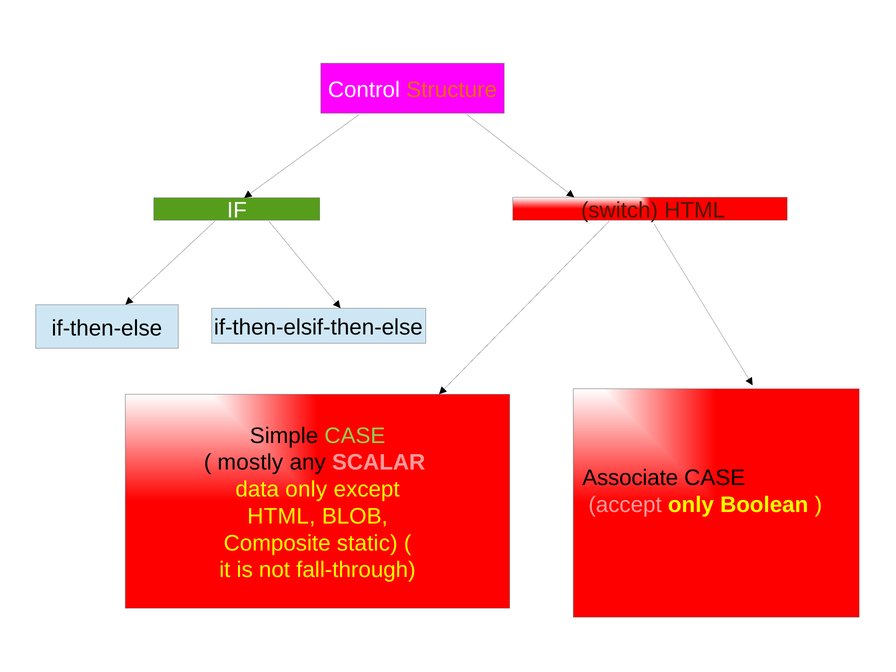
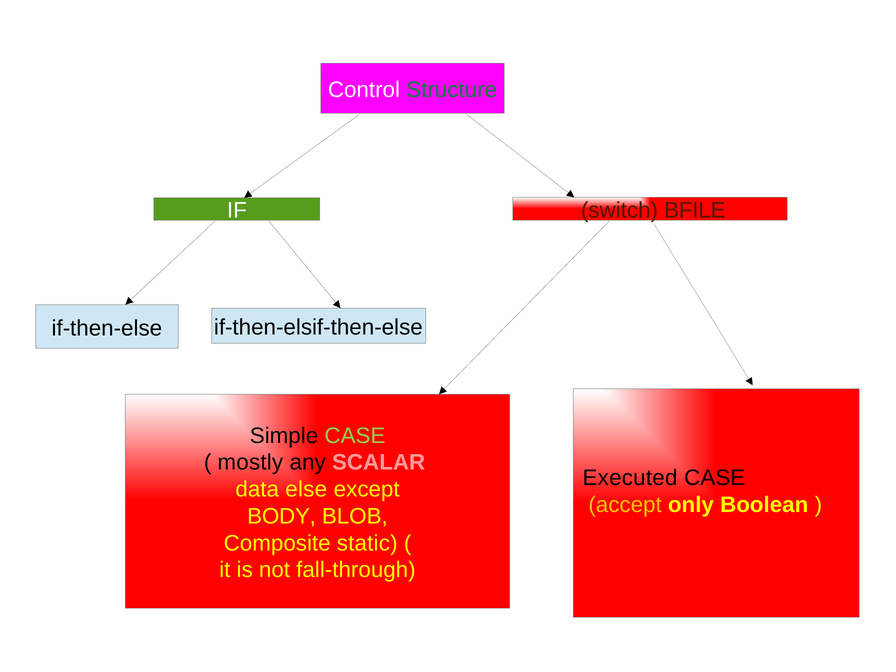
Structure colour: orange -> green (452, 90)
switch HTML: HTML -> BFILE (695, 210)
Associate: Associate -> Executed (630, 478)
data only: only -> else (306, 489)
accept colour: pink -> yellow (625, 505)
HTML: HTML -> BODY (282, 516)
